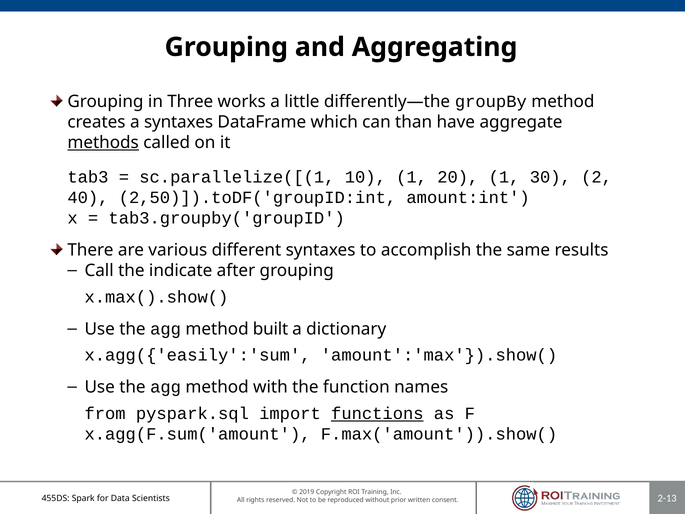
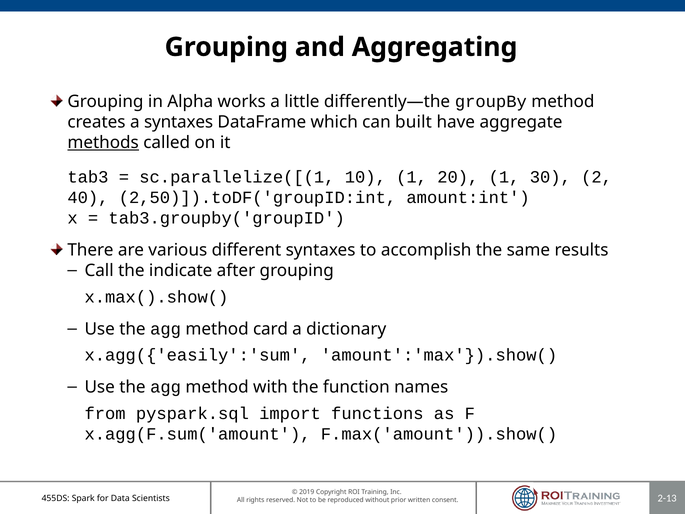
Three: Three -> Alpha (190, 102)
than: than -> built (414, 122)
built: built -> card (271, 329)
functions underline: present -> none (377, 413)
